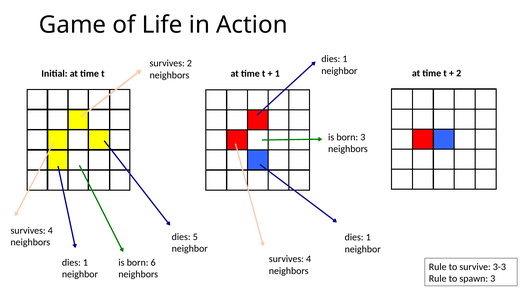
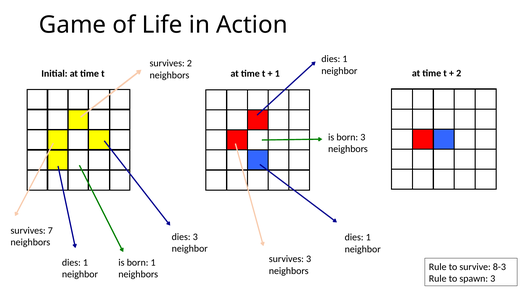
4: 4 -> 7 (50, 231)
dies 5: 5 -> 3 (195, 237)
4: 4 -> 3 (309, 259)
born 6: 6 -> 1 (153, 263)
3-3: 3-3 -> 8-3 (499, 267)
